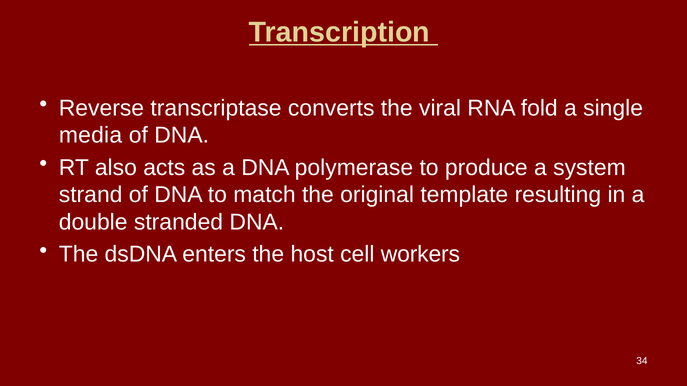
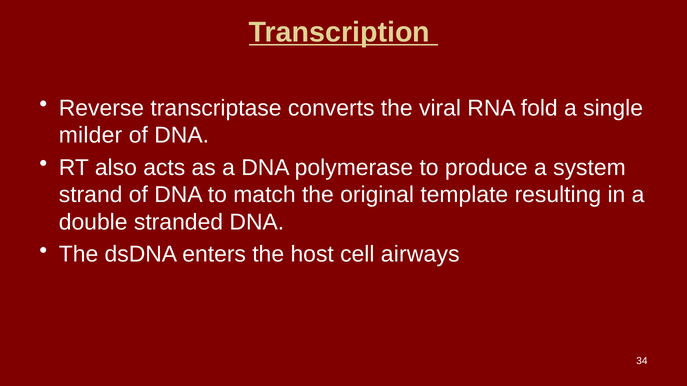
media: media -> milder (91, 136)
workers: workers -> airways (420, 255)
